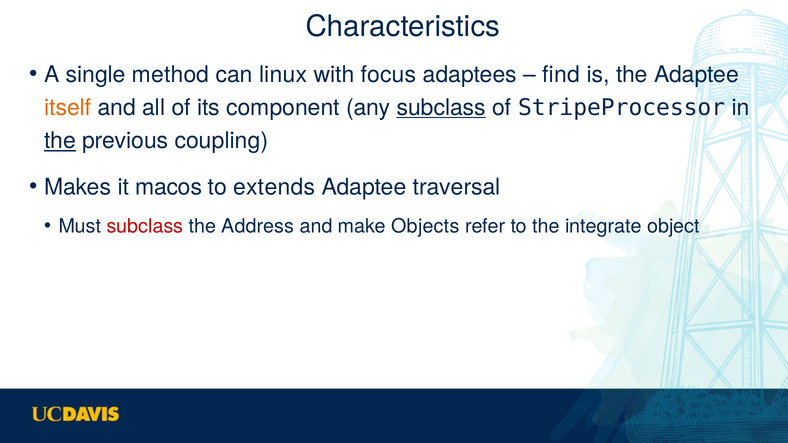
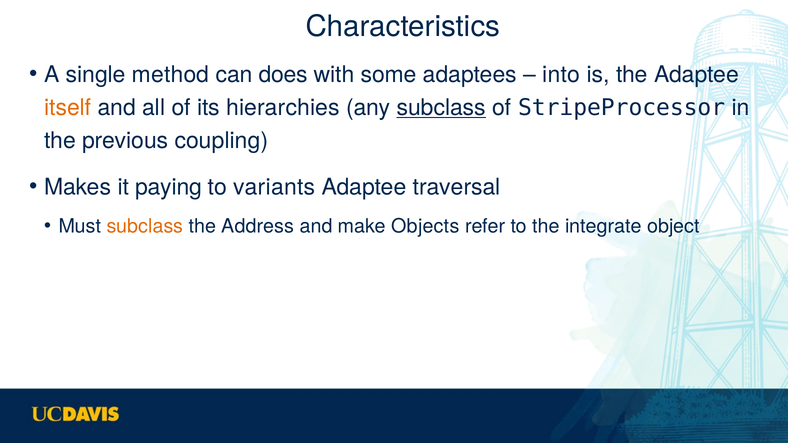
linux: linux -> does (283, 75)
focus: focus -> some (389, 75)
find: find -> into (561, 75)
component: component -> hierarchies (283, 108)
the underline: present -> none (60, 141)
macos: macos -> paying (169, 187)
extends: extends -> variants (274, 187)
subclass colour: red -> orange (145, 226)
